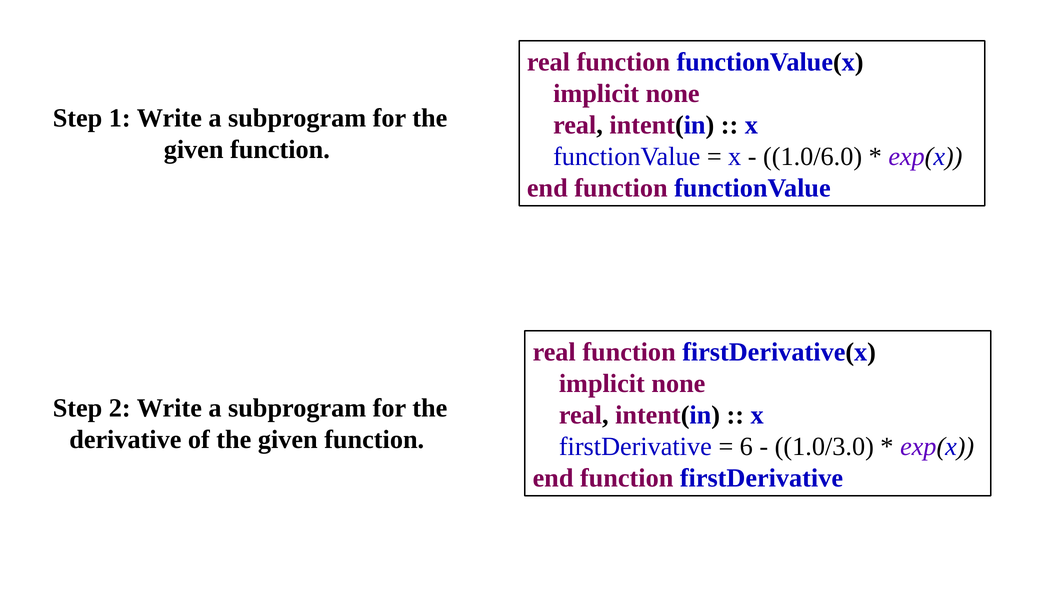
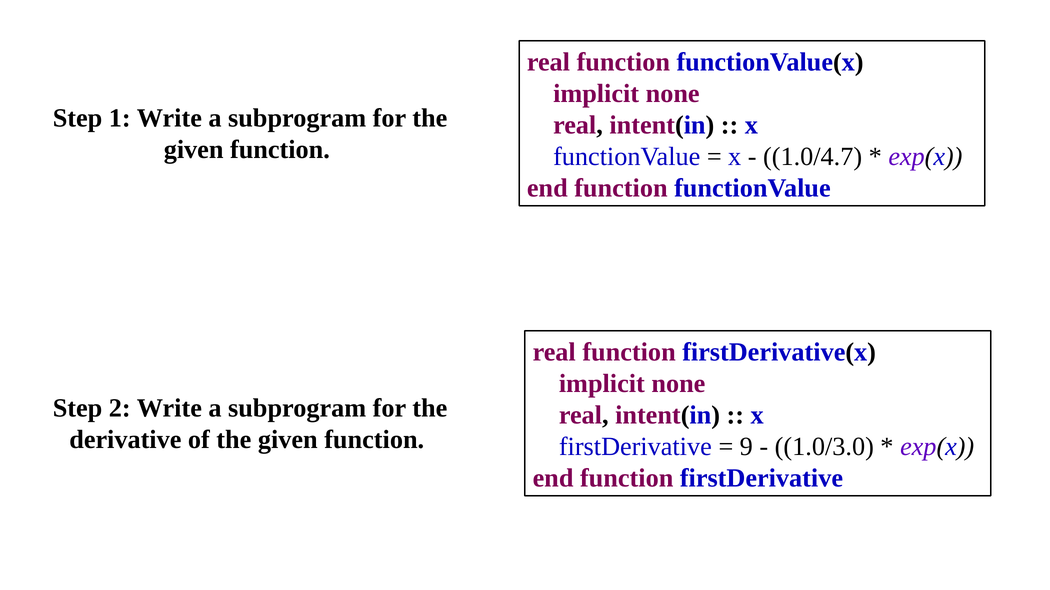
1.0/6.0: 1.0/6.0 -> 1.0/4.7 (813, 157)
6: 6 -> 9 (746, 447)
